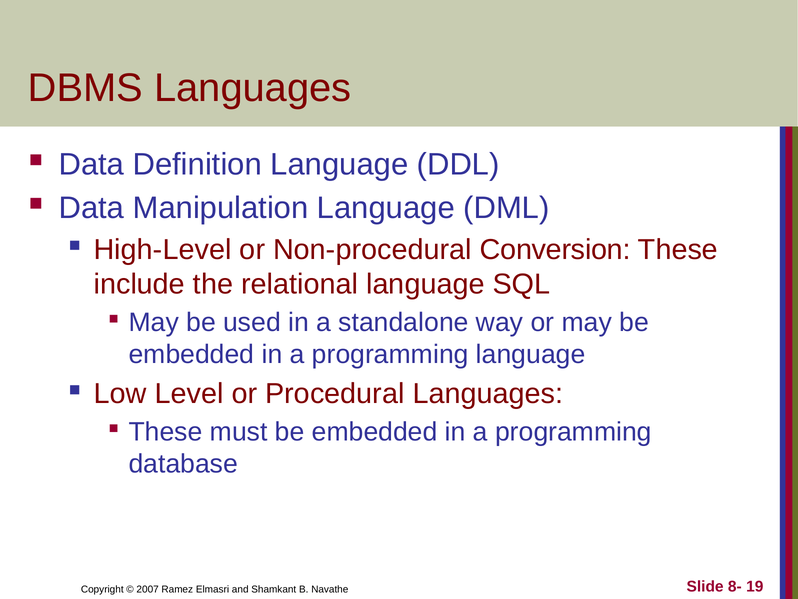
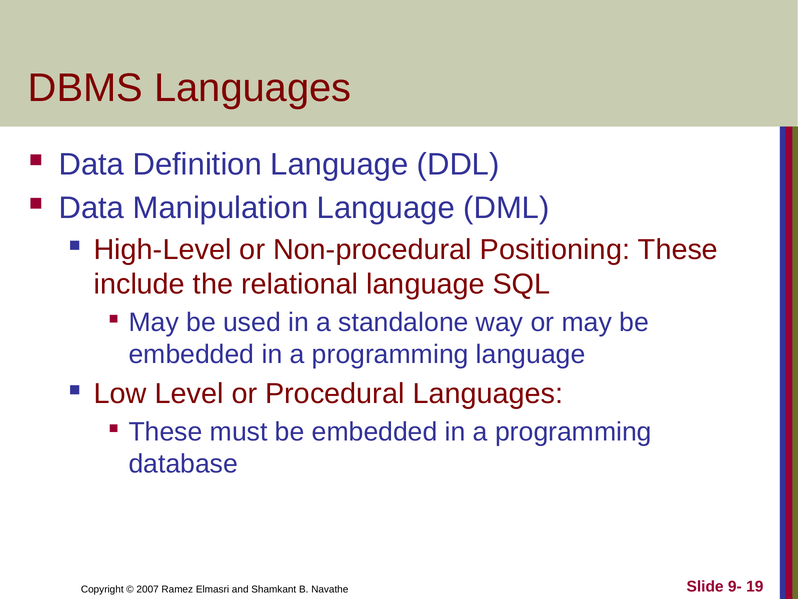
Conversion: Conversion -> Positioning (555, 249)
8-: 8- -> 9- (735, 586)
